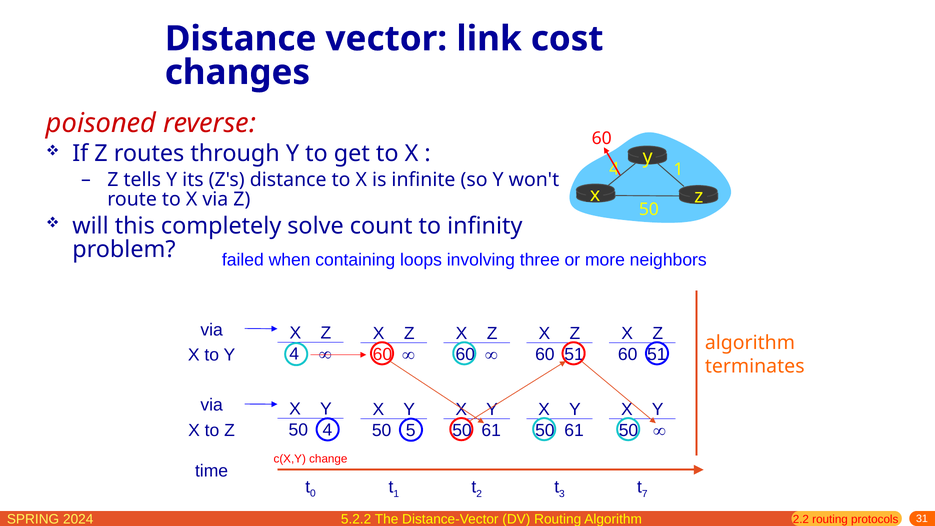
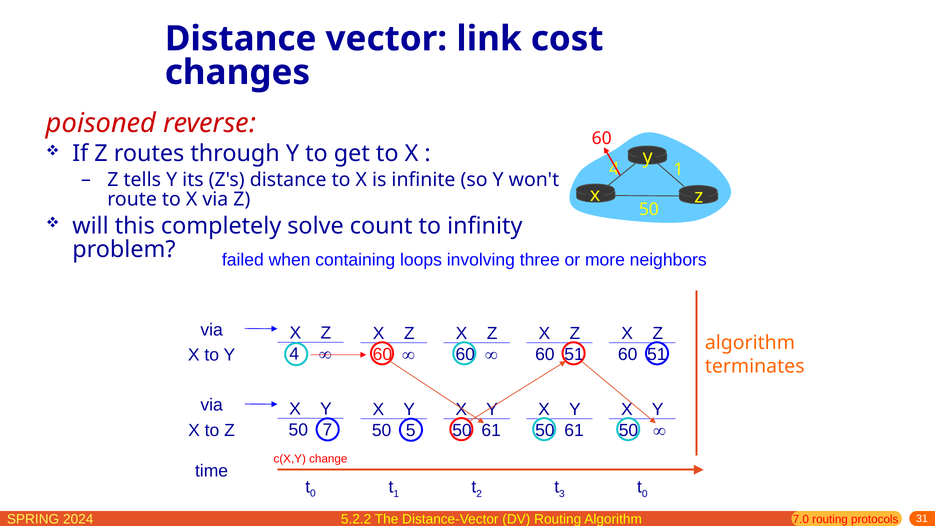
50 4: 4 -> 7 (327, 430)
7: 7 -> 0 (645, 494)
2.2: 2.2 -> 7.0 (801, 519)
